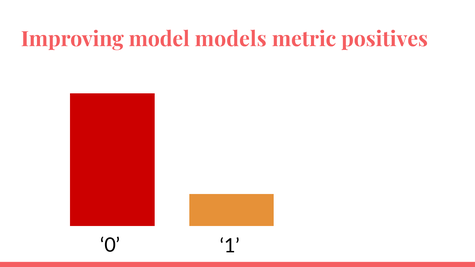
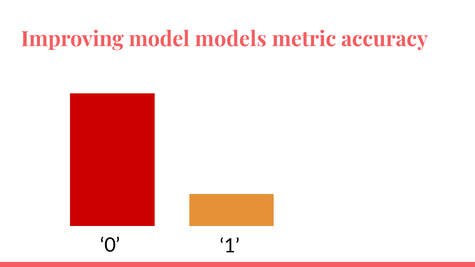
positives: positives -> accuracy (385, 39)
